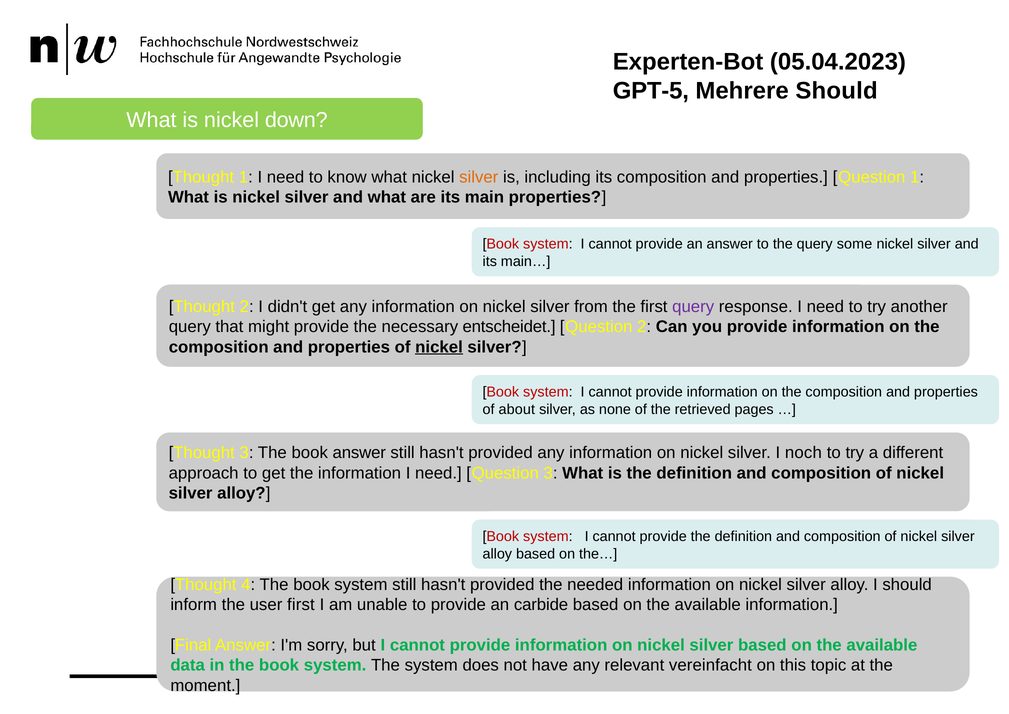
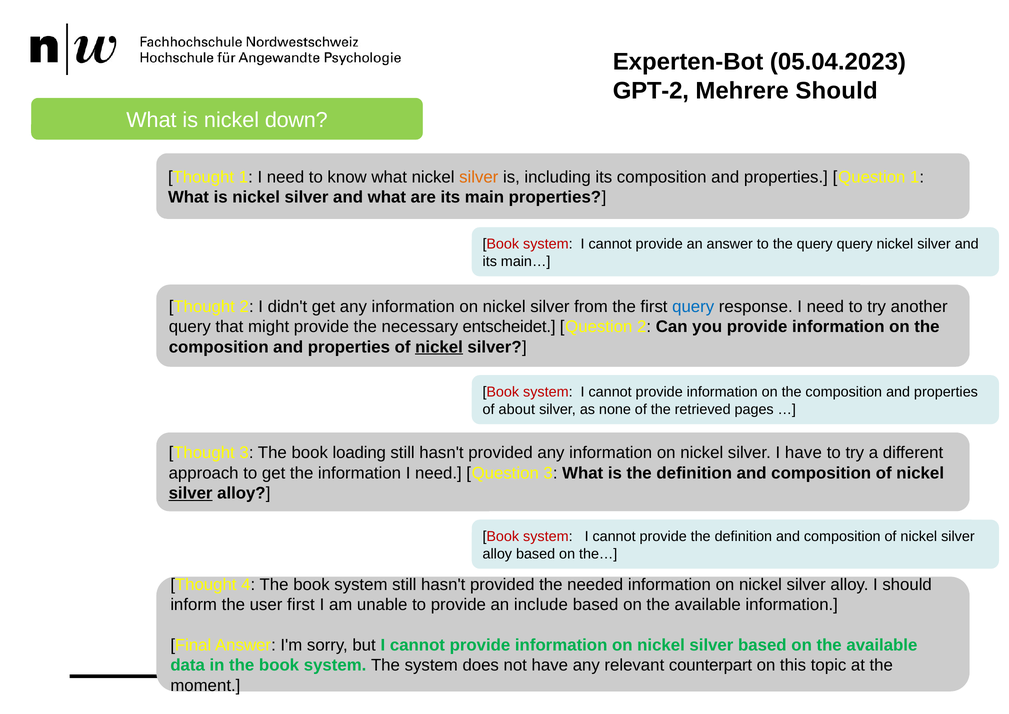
GPT-5: GPT-5 -> GPT-2 (651, 91)
query some: some -> query (855, 244)
query colour: purple -> blue (693, 306)
book answer: answer -> loading (359, 453)
I noch: noch -> have (803, 453)
silver underline: none -> present (191, 493)
carbide: carbide -> include (541, 605)
vereinfacht: vereinfacht -> counterpart (711, 665)
